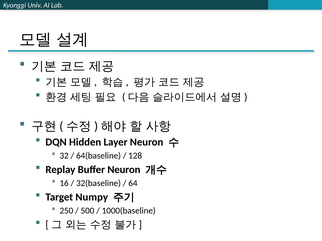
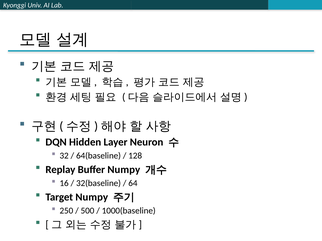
Buffer Neuron: Neuron -> Numpy (124, 170)
